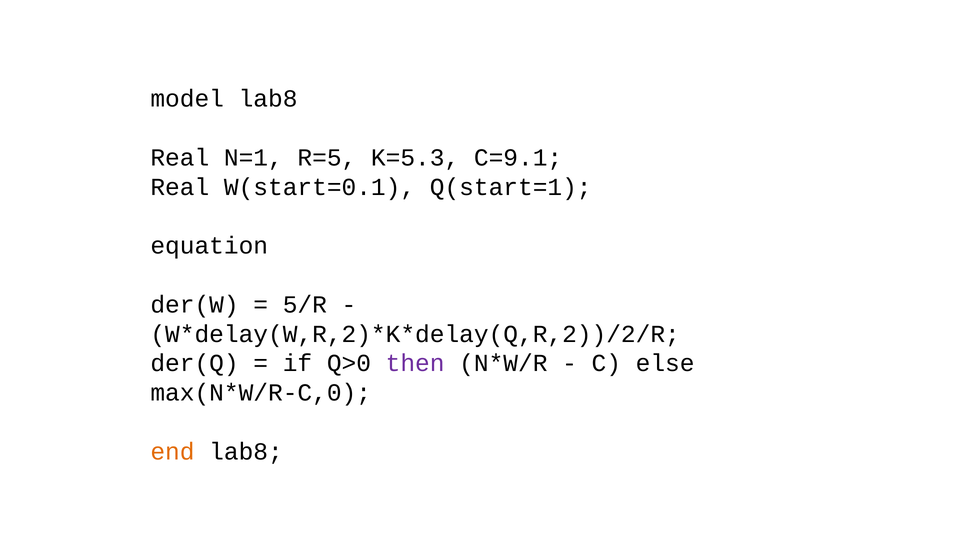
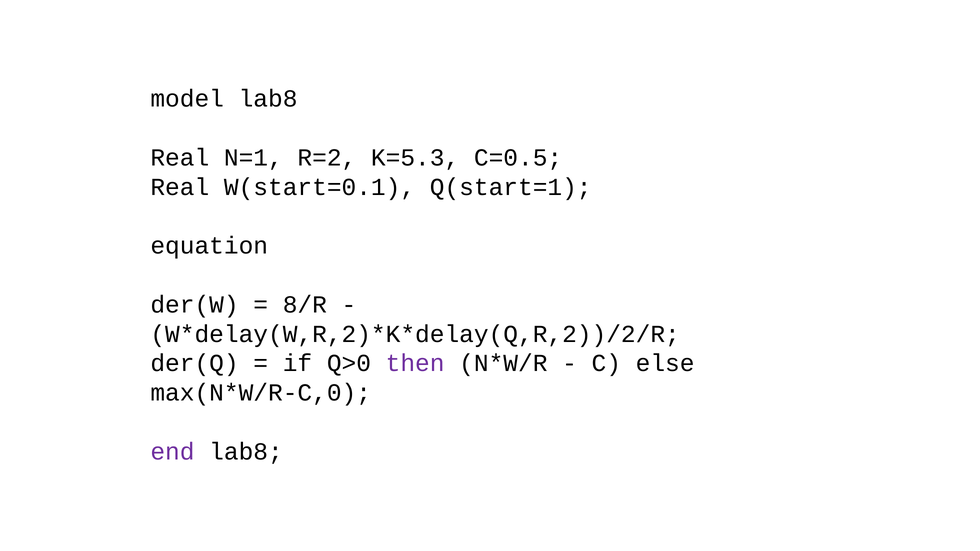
R=5: R=5 -> R=2 (327, 158)
C=9.1: C=9.1 -> C=0.5 (518, 158)
5/R: 5/R -> 8/R (305, 305)
end colour: orange -> purple (172, 452)
